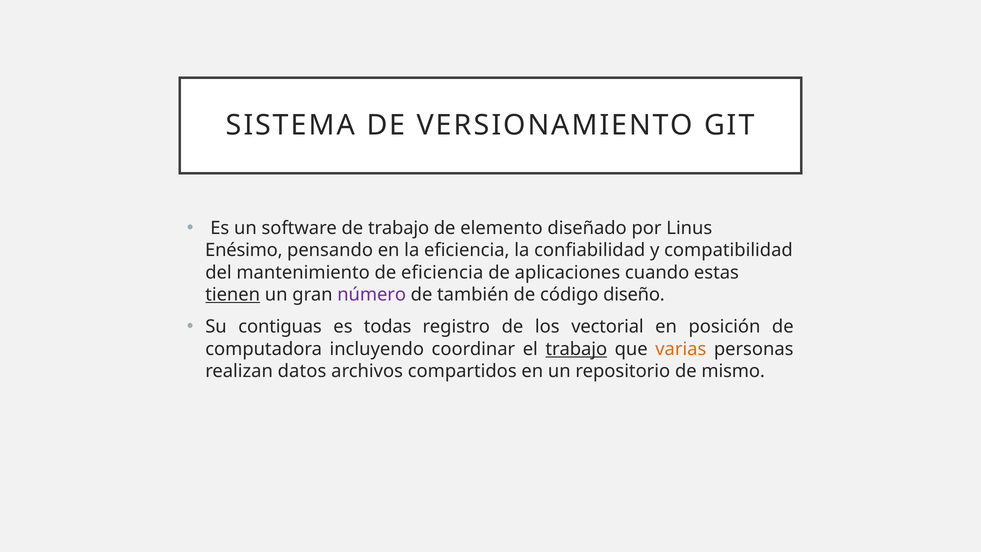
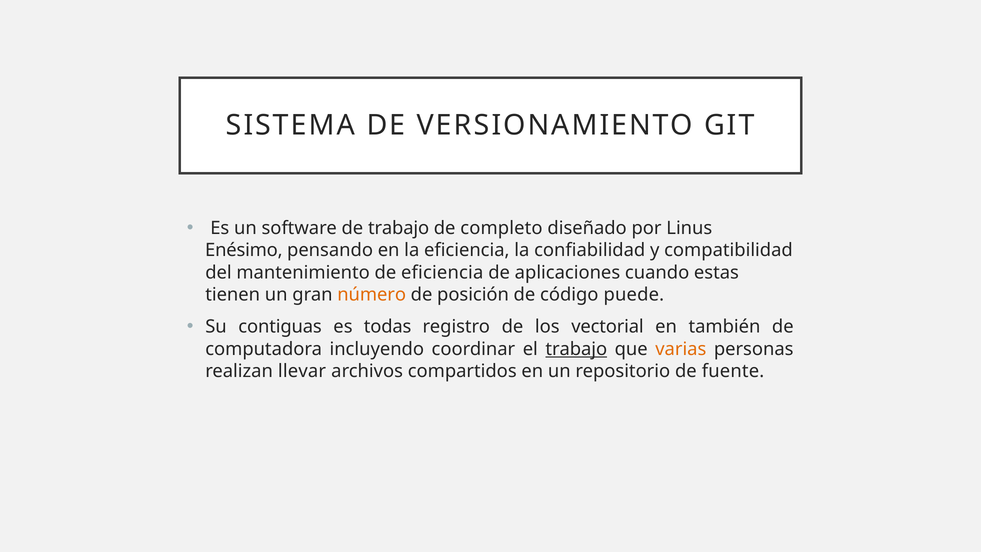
elemento: elemento -> completo (501, 228)
tienen underline: present -> none (233, 294)
número colour: purple -> orange (372, 294)
también: también -> posición (473, 294)
diseño: diseño -> puede (634, 294)
posición: posición -> también (724, 327)
datos: datos -> llevar (302, 371)
mismo: mismo -> fuente (733, 371)
